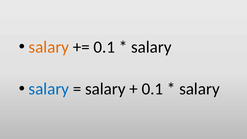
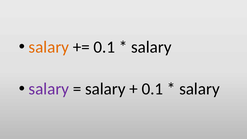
salary colour: blue -> purple (49, 89)
